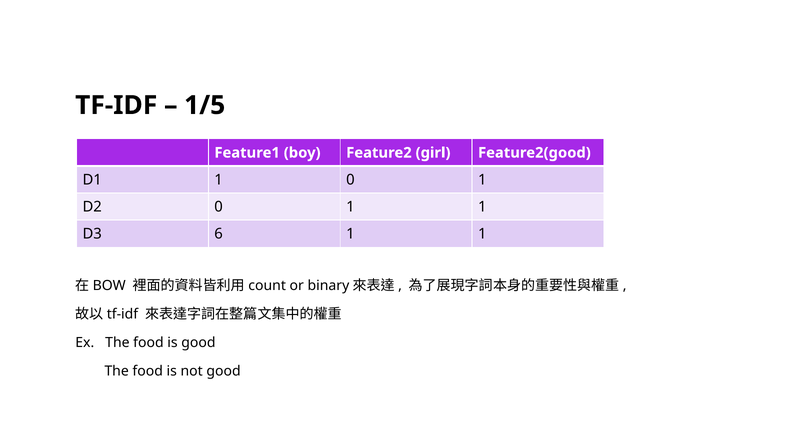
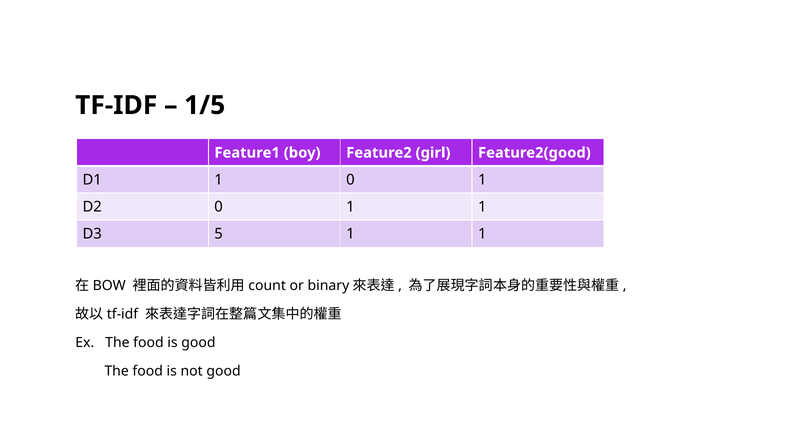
6: 6 -> 5 (219, 234)
